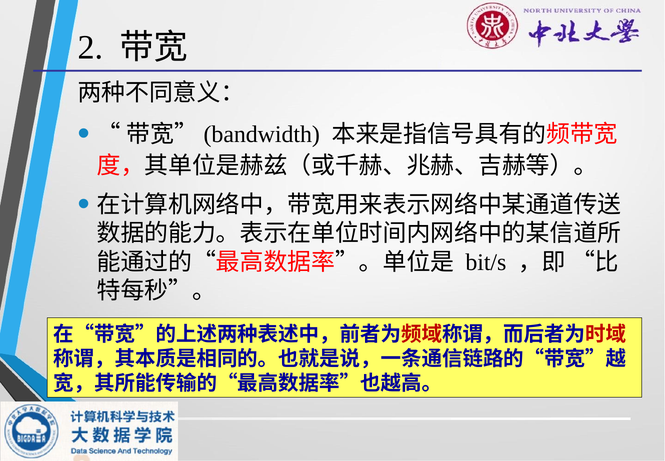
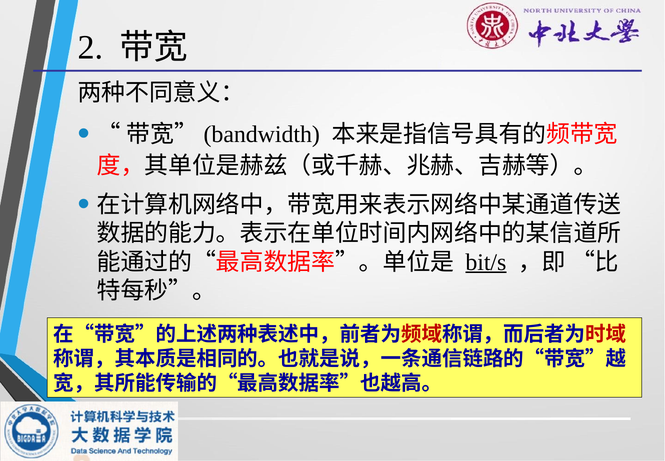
bit/s underline: none -> present (486, 262)
